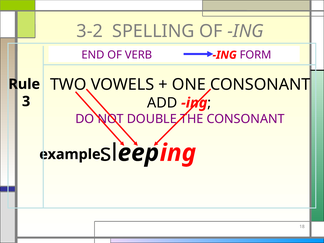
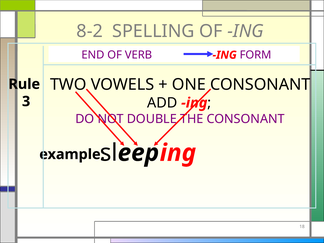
3-2: 3-2 -> 8-2 (90, 31)
